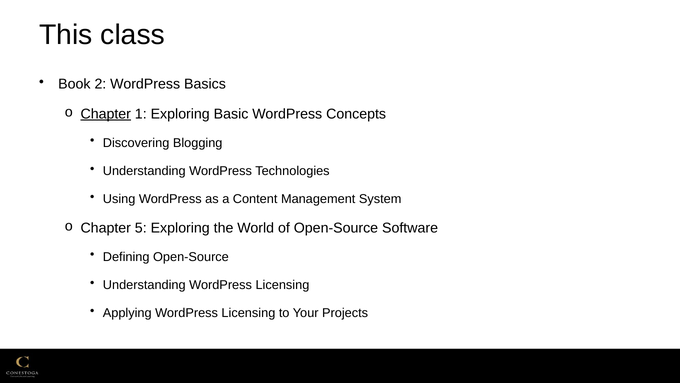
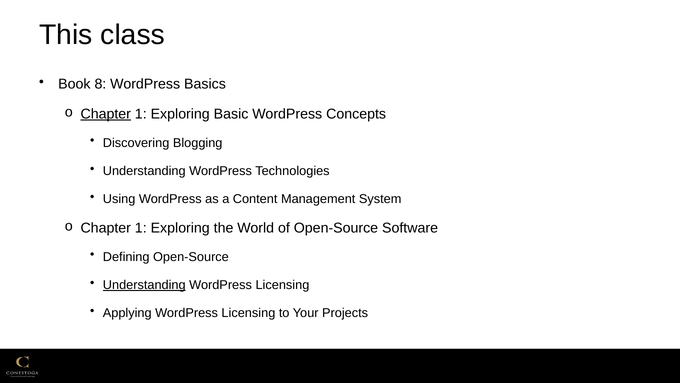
2: 2 -> 8 (100, 84)
5: 5 -> 1 (141, 228)
Understanding underline: none -> present (144, 285)
